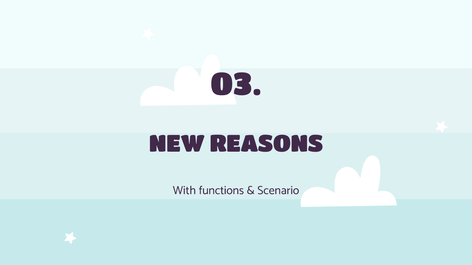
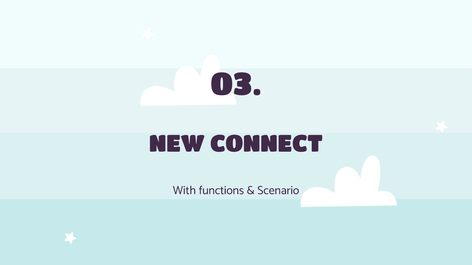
REASONS: REASONS -> CONNECT (267, 144)
